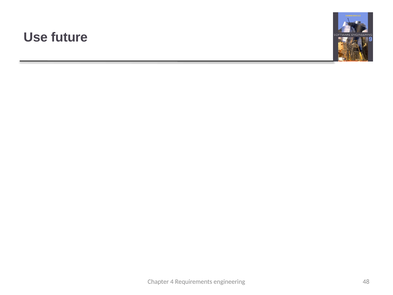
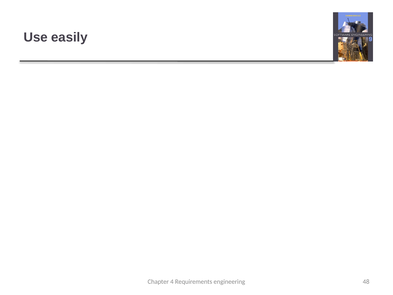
future: future -> easily (69, 37)
